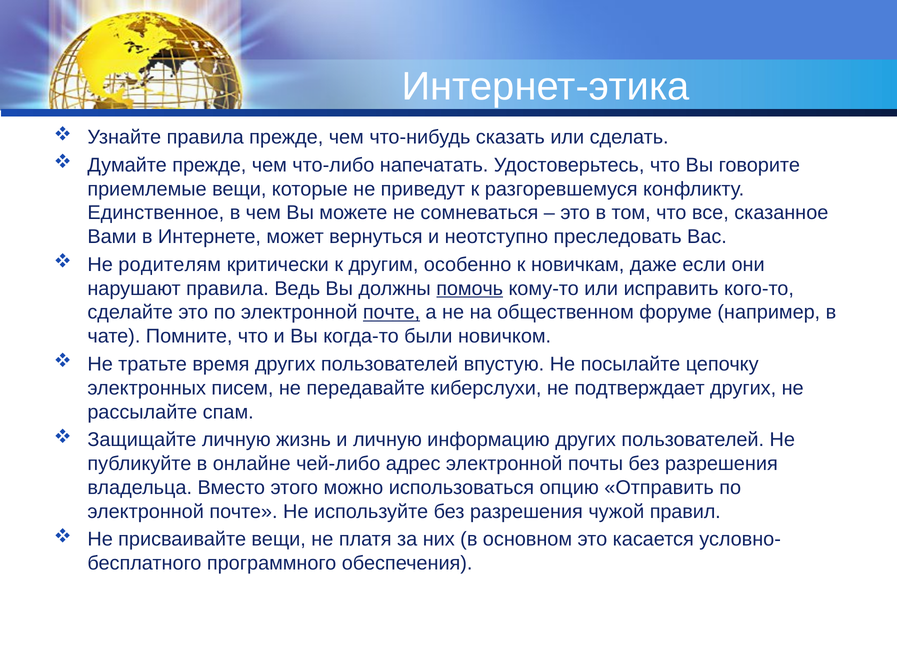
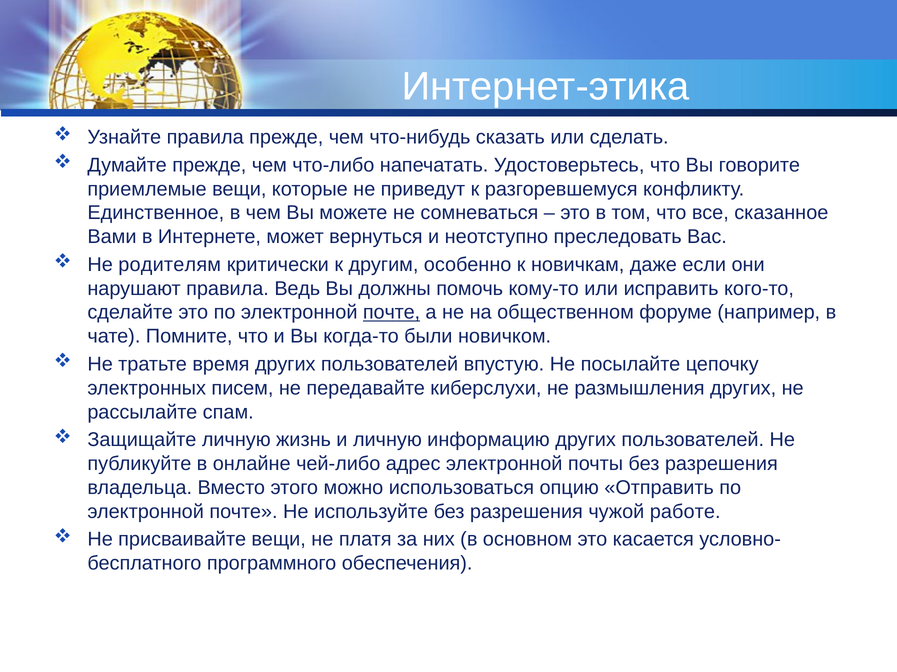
помочь underline: present -> none (470, 289)
подтверждает: подтверждает -> размышления (640, 388)
правил: правил -> работе (685, 512)
